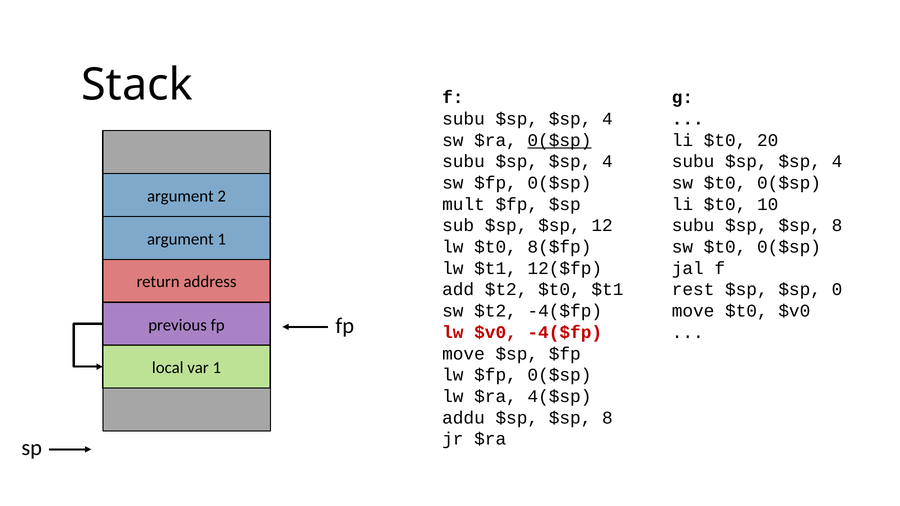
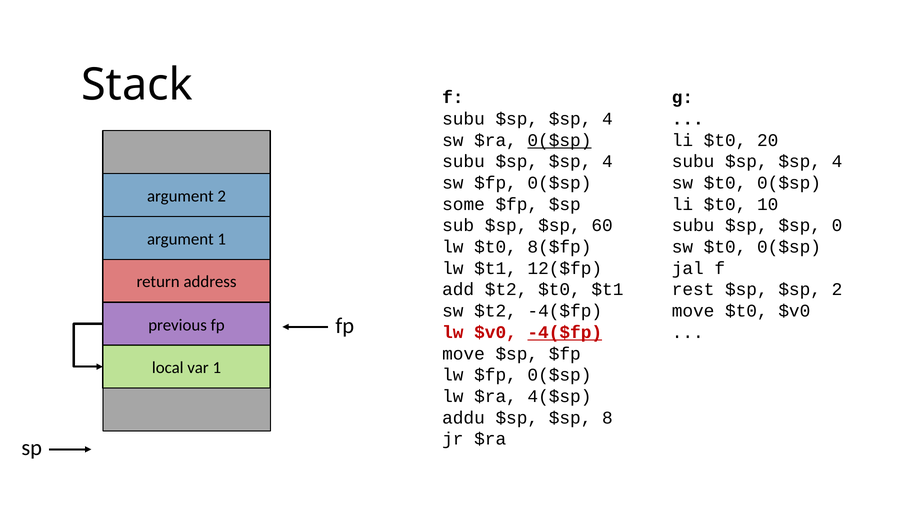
mult: mult -> some (464, 204)
12: 12 -> 60 (602, 226)
subu $sp $sp 8: 8 -> 0 (837, 226)
$sp 0: 0 -> 2 (837, 290)
-4($fp underline: none -> present (565, 332)
